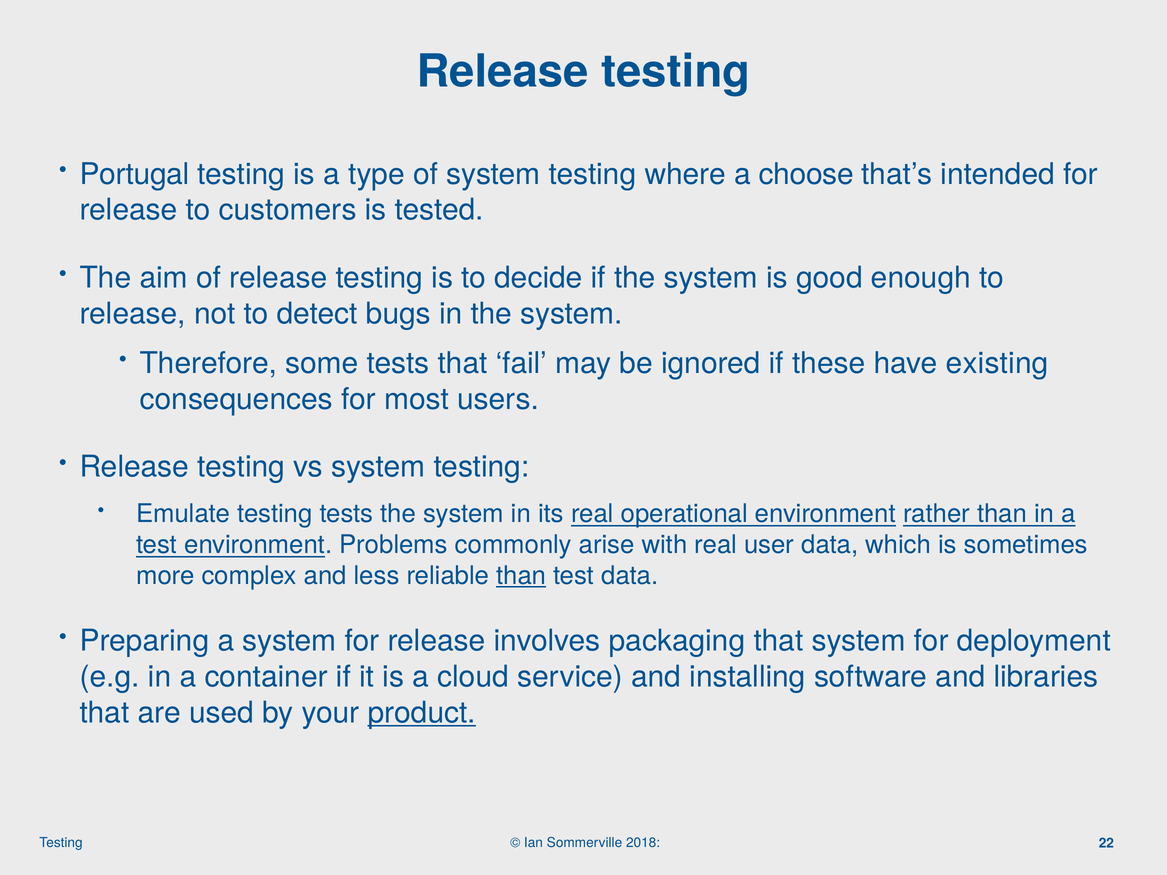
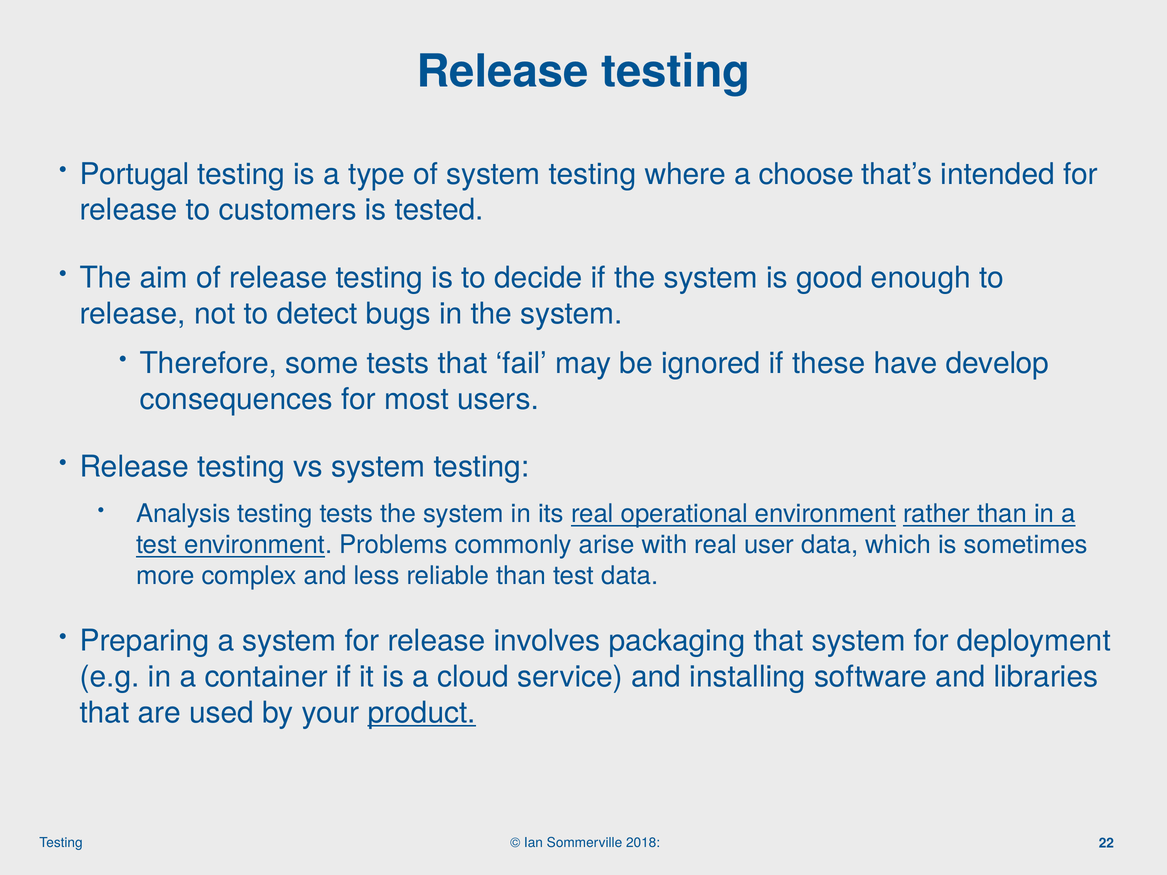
existing: existing -> develop (997, 363)
Emulate: Emulate -> Analysis (183, 514)
than underline: present -> none (521, 576)
